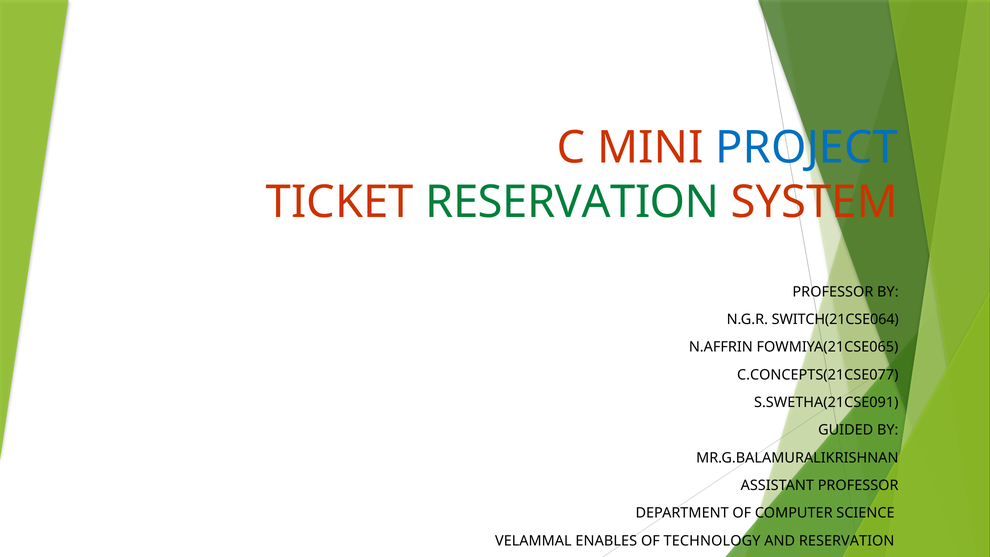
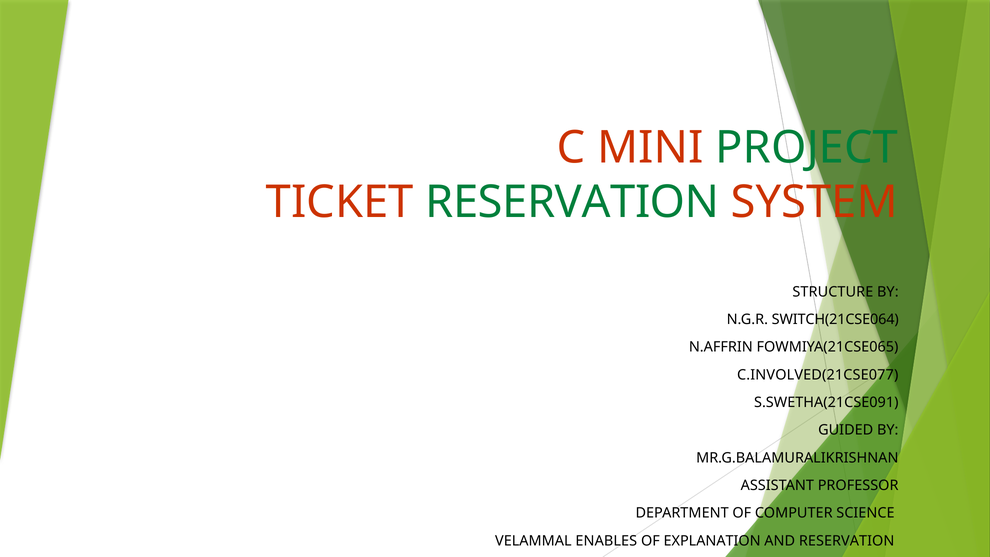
PROJECT colour: blue -> green (807, 148)
PROFESSOR: PROFESSOR -> STRUCTURE (833, 292)
C.CONCEPTS(21CSE077: C.CONCEPTS(21CSE077 -> C.INVOLVED(21CSE077 (818, 375)
TECHNOLOGY: TECHNOLOGY -> EXPLANATION (712, 541)
